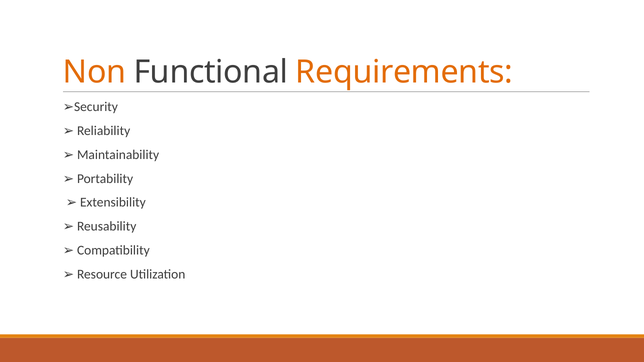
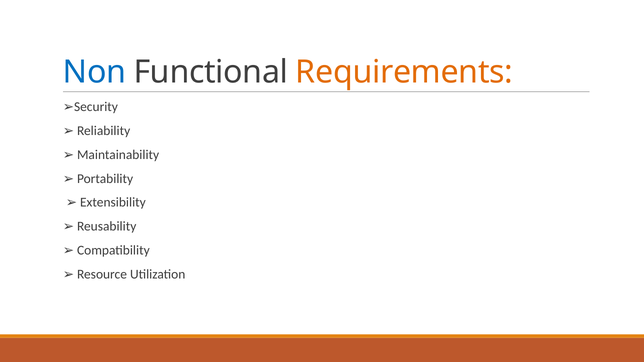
Non colour: orange -> blue (94, 72)
